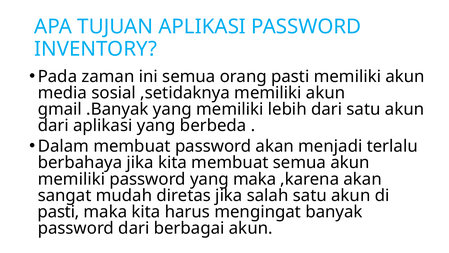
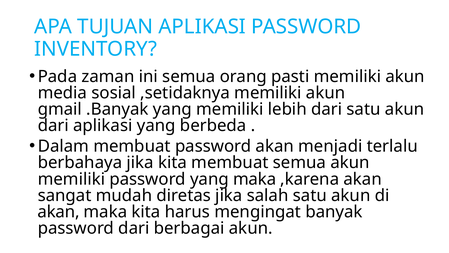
pasti: pasti -> akan (59, 212)
